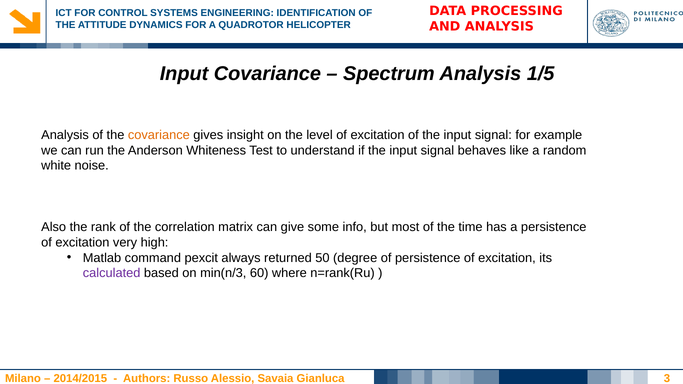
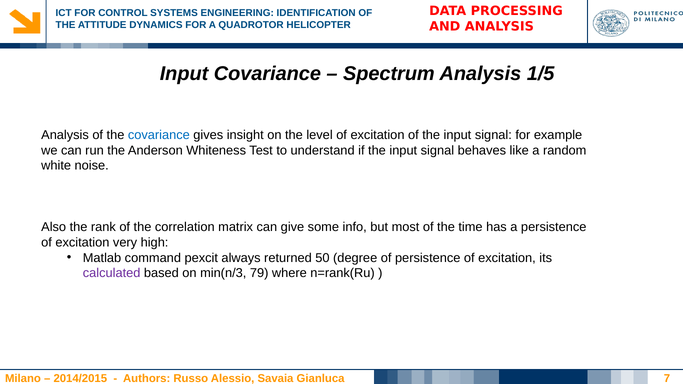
covariance colour: orange -> blue (159, 135)
60: 60 -> 79 (259, 273)
3: 3 -> 7 (667, 379)
